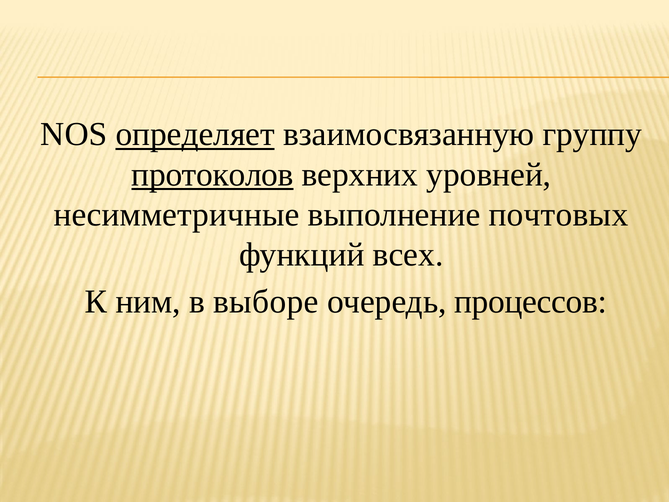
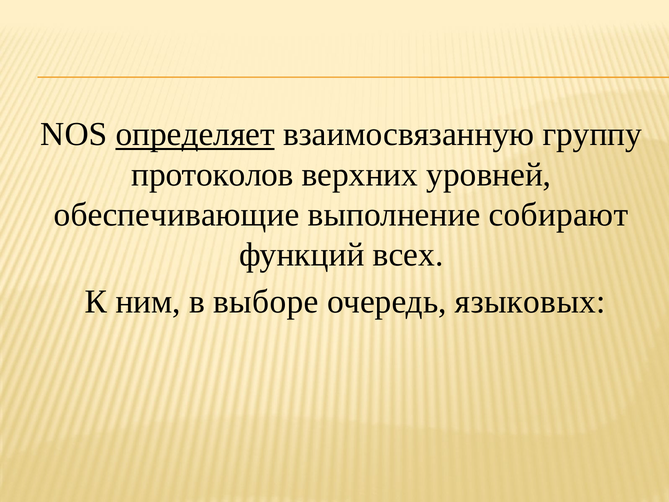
протоколов underline: present -> none (213, 174)
несимметричные: несимметричные -> обеспечивающие (177, 215)
почтовых: почтовых -> собирают (559, 215)
процессов: процессов -> языковых (530, 302)
